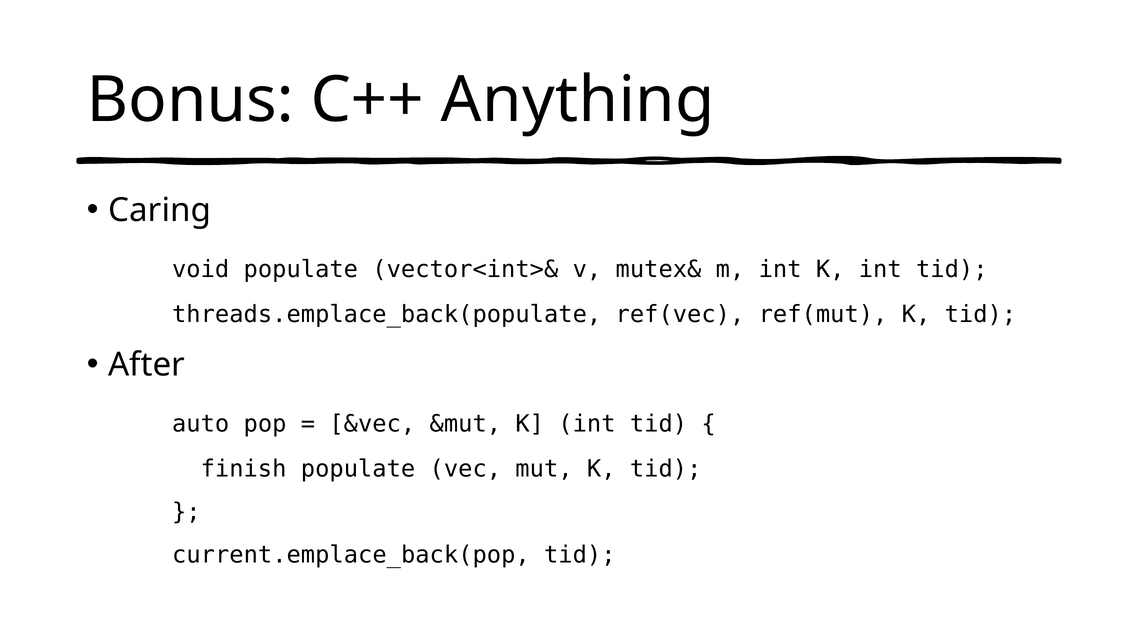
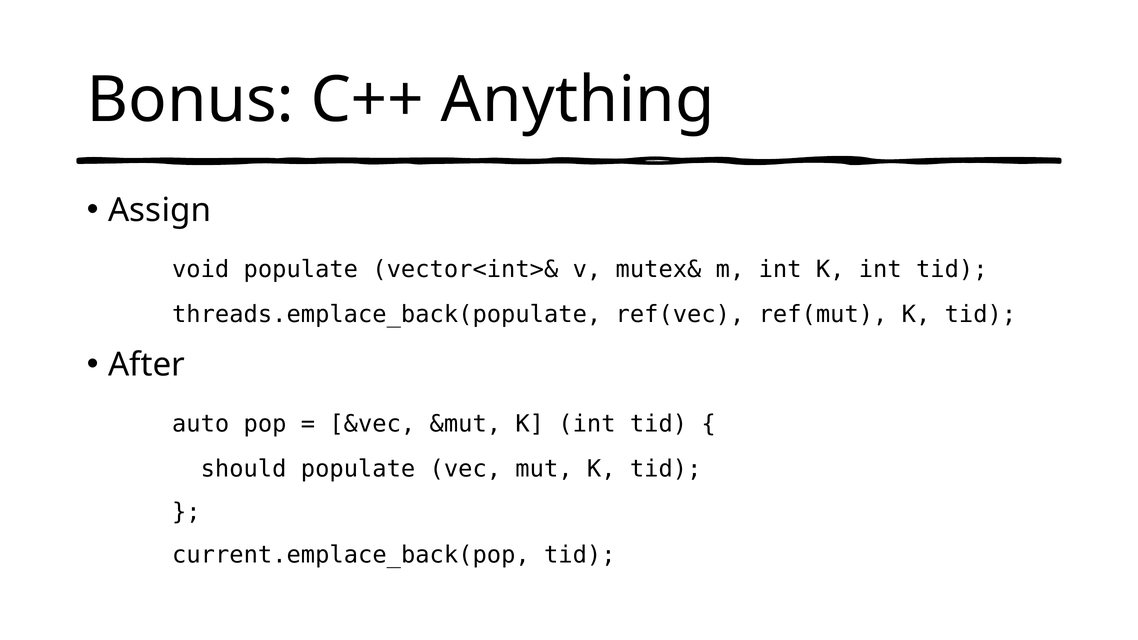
Caring: Caring -> Assign (160, 211)
finish: finish -> should (244, 469)
